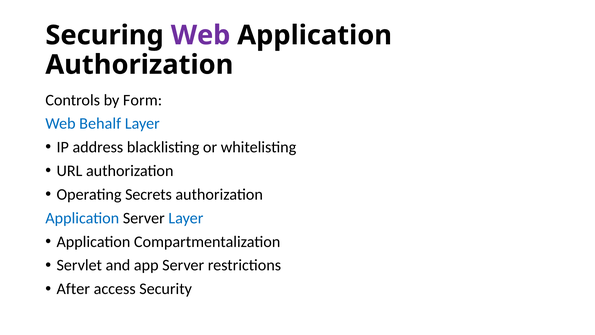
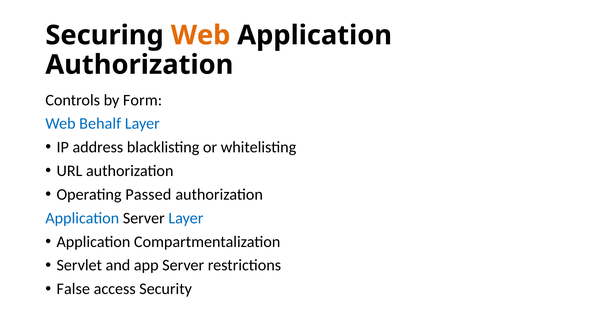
Web colour: purple -> orange (201, 35)
Secrets: Secrets -> Passed (148, 194)
After: After -> False (73, 289)
